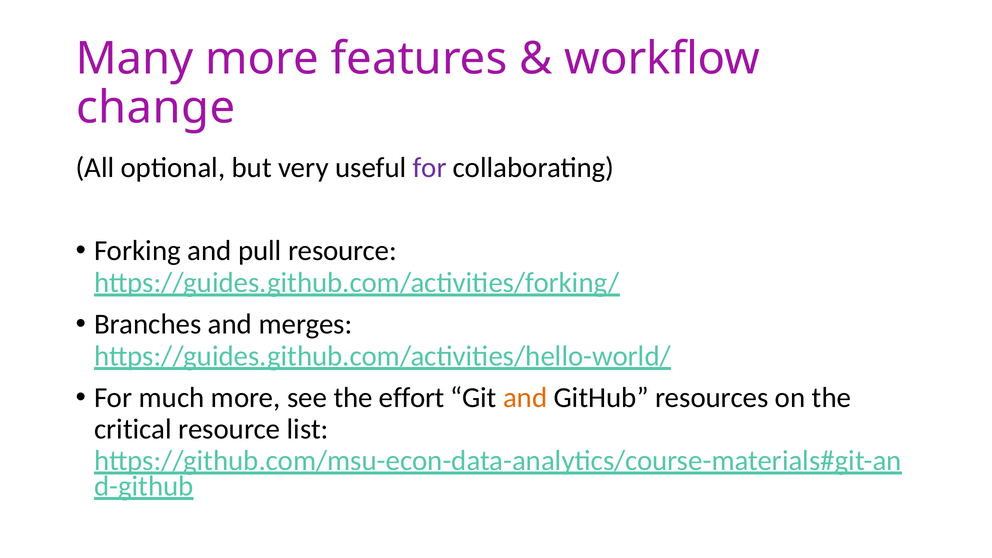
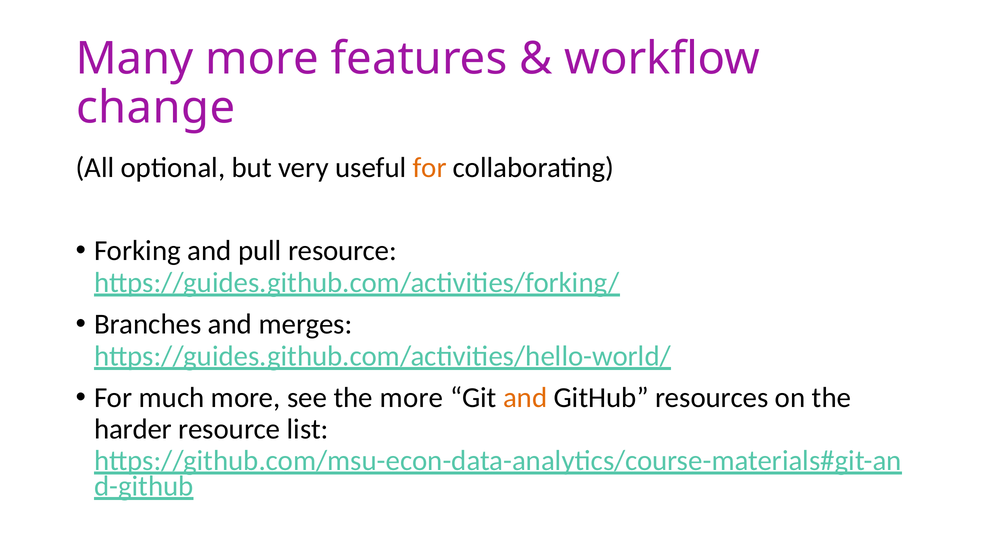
for colour: purple -> orange (430, 168)
the effort: effort -> more (411, 398)
critical: critical -> harder (133, 429)
